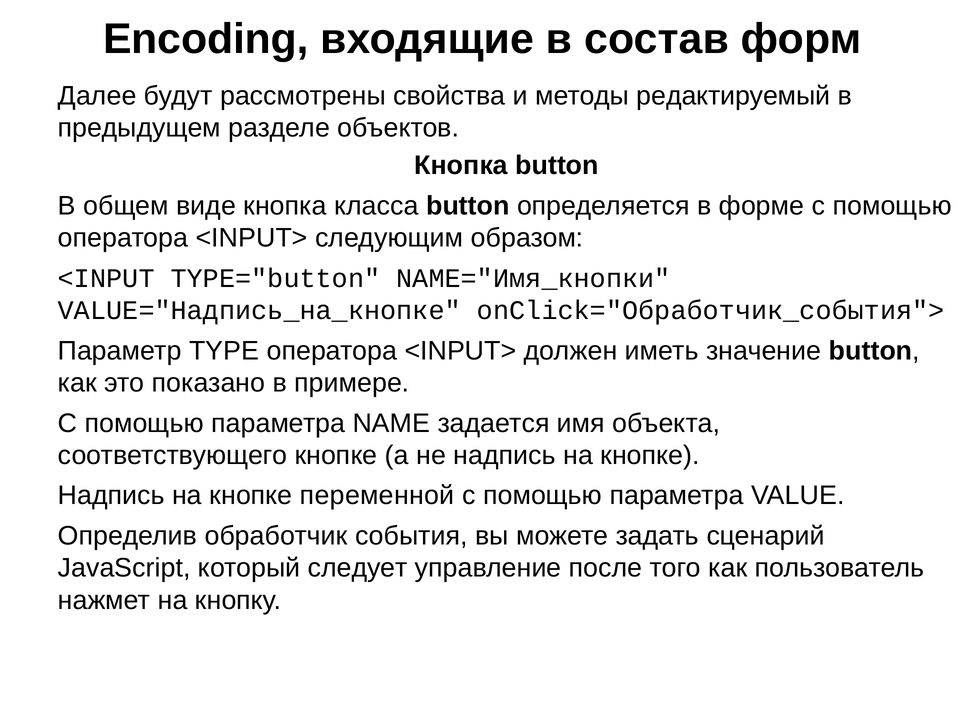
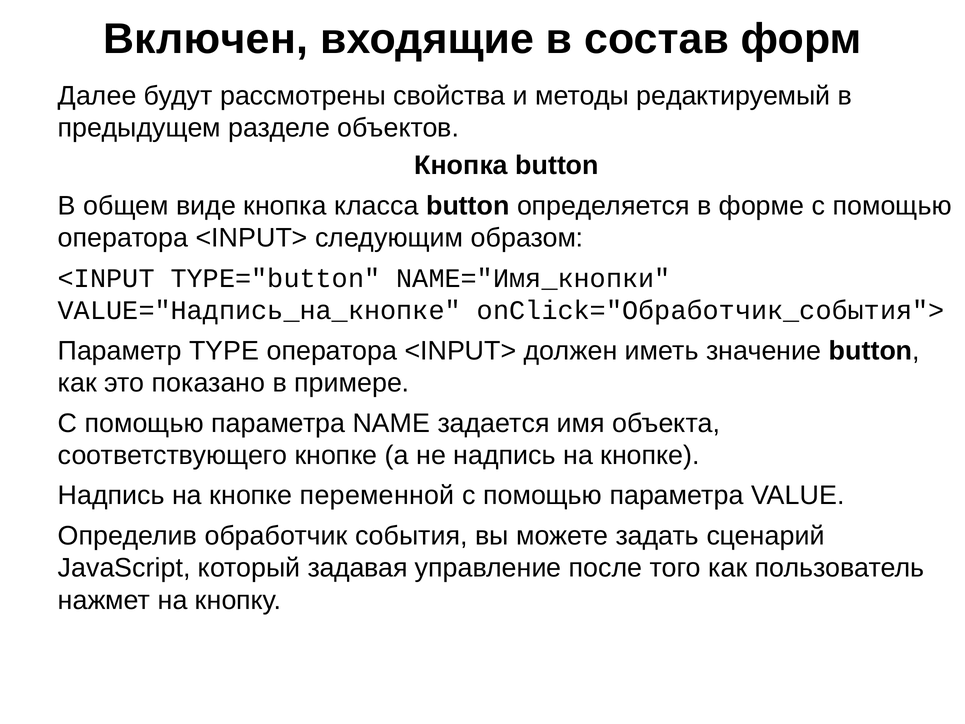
Encoding: Encoding -> Включен (206, 39)
следует: следует -> задавая (358, 568)
